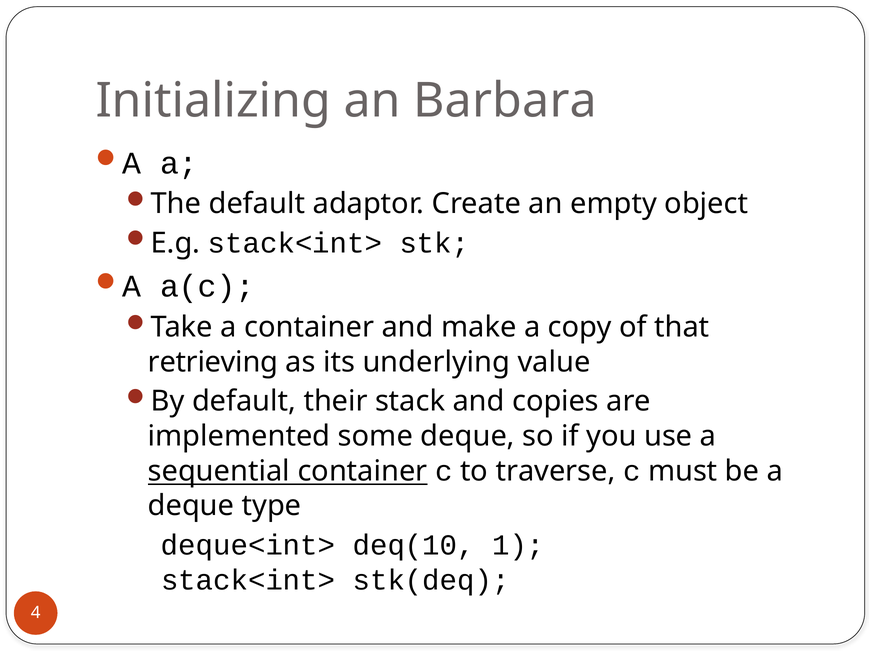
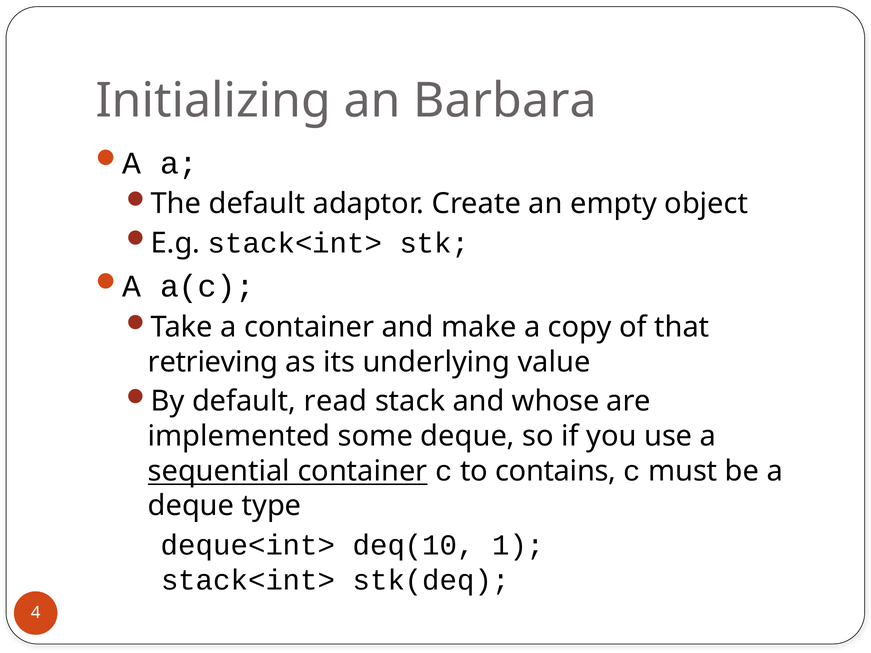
their: their -> read (335, 401)
copies: copies -> whose (556, 401)
traverse: traverse -> contains (556, 471)
